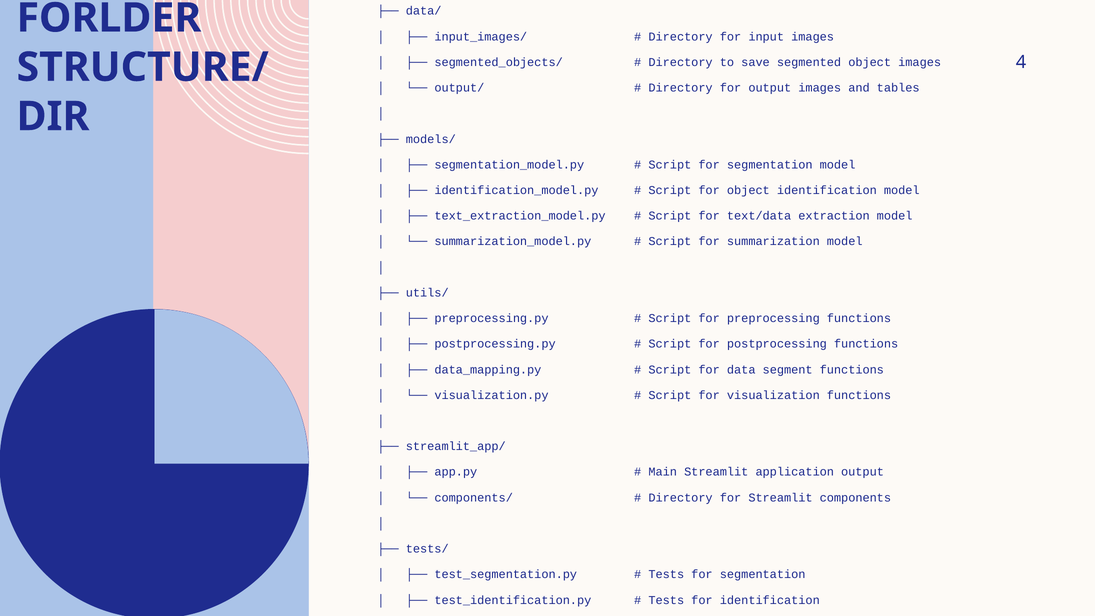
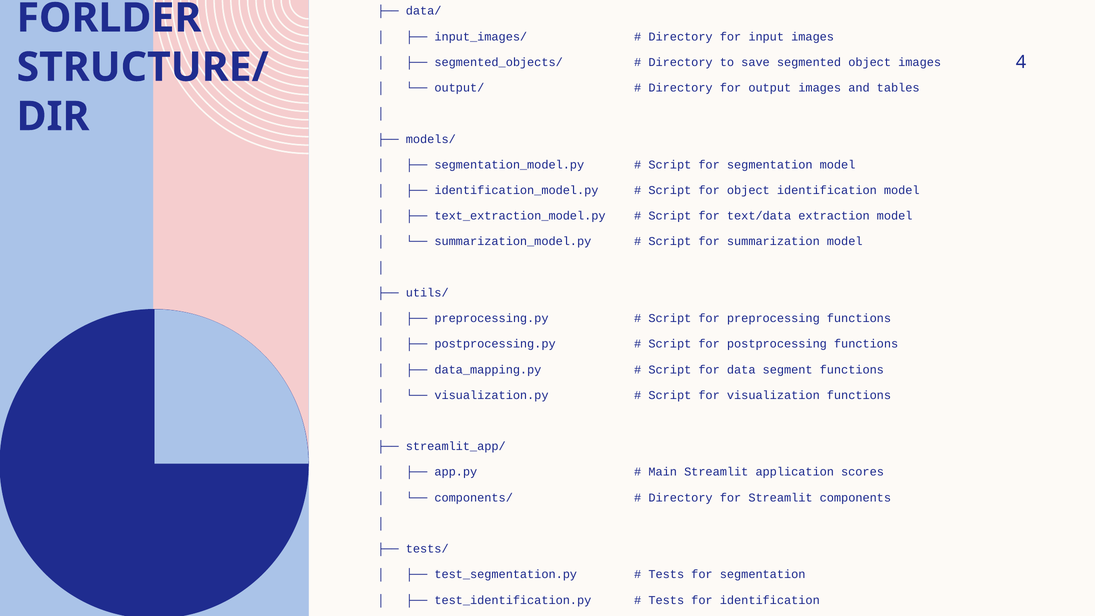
application output: output -> scores (863, 472)
